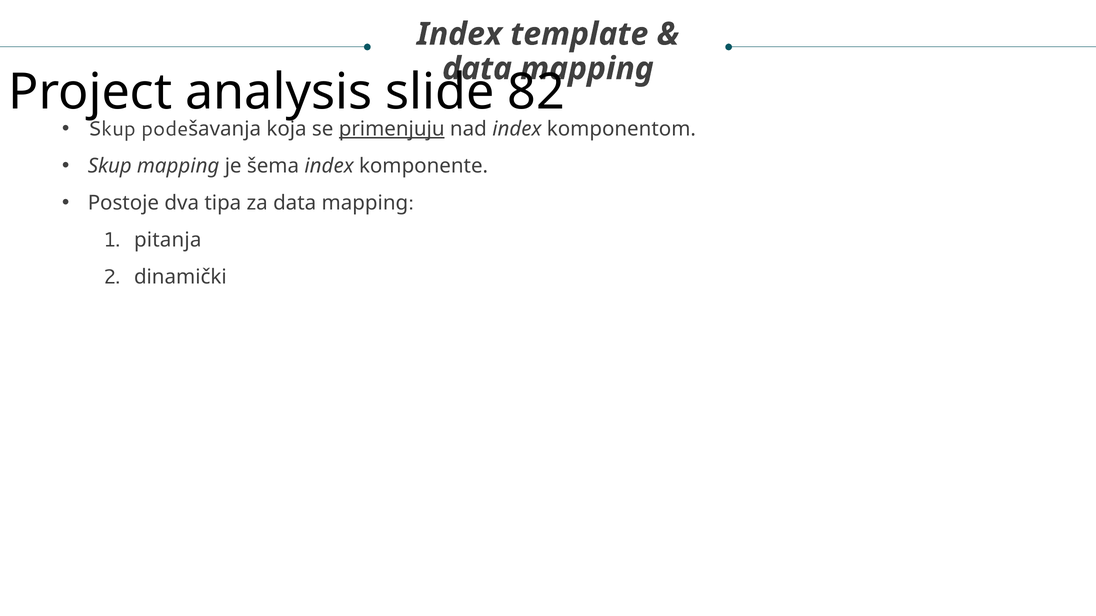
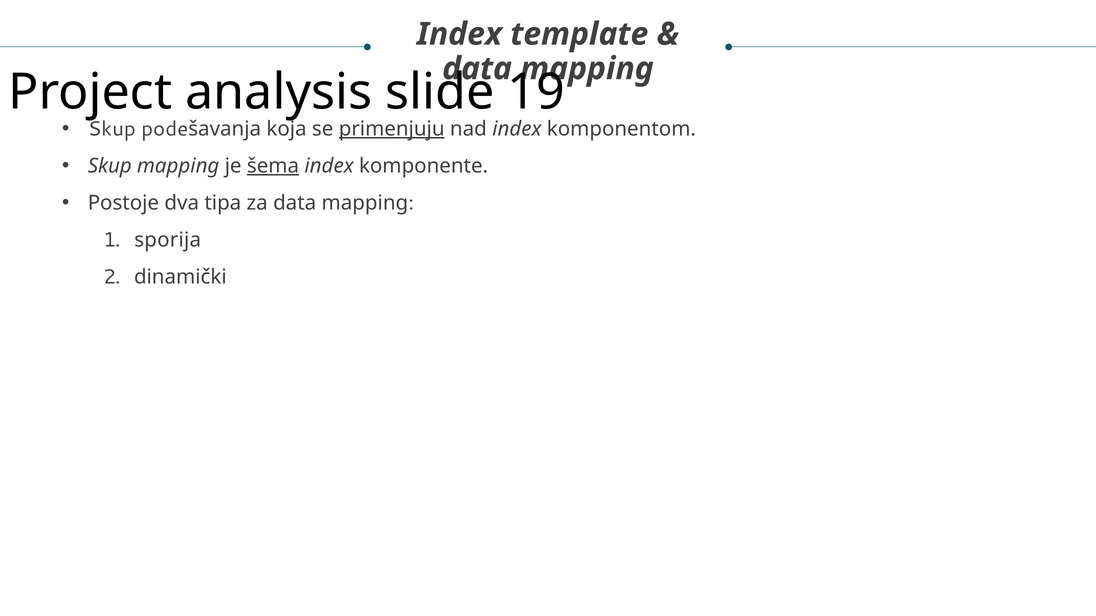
82: 82 -> 19 (536, 92)
šema underline: none -> present (273, 166)
pitanja: pitanja -> sporija (168, 240)
